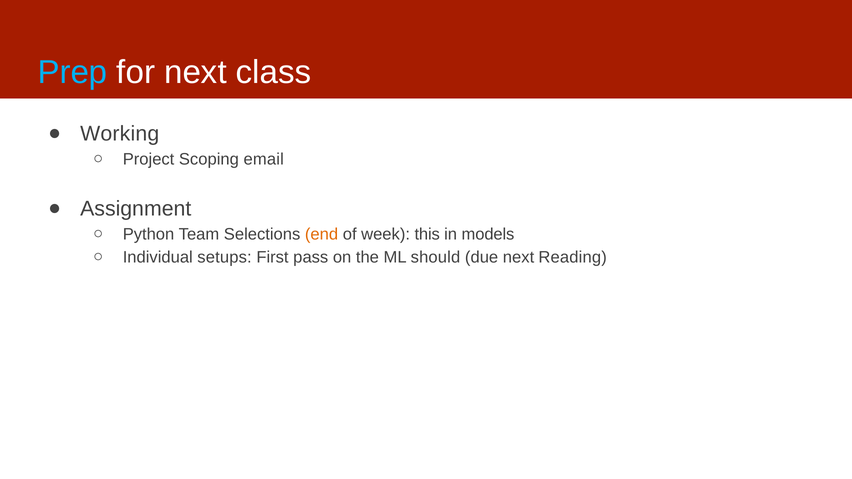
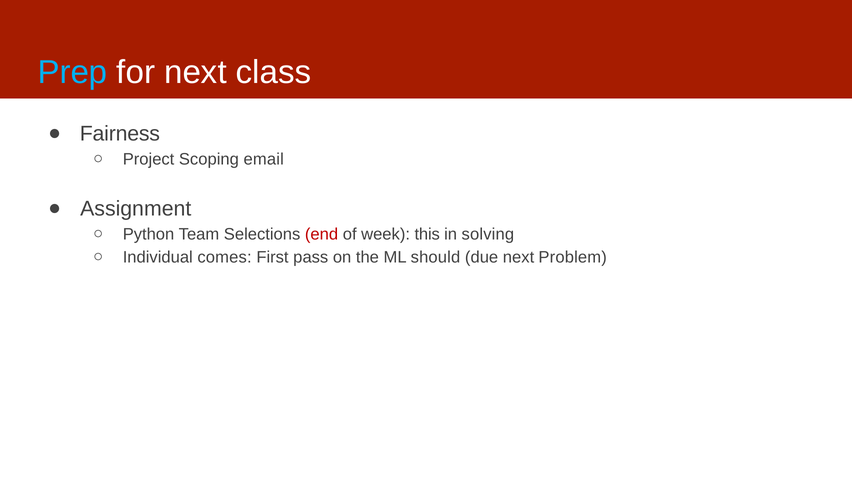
Working: Working -> Fairness (120, 134)
end colour: orange -> red (322, 234)
models: models -> solving (488, 234)
setups: setups -> comes (225, 257)
Reading: Reading -> Problem (573, 257)
